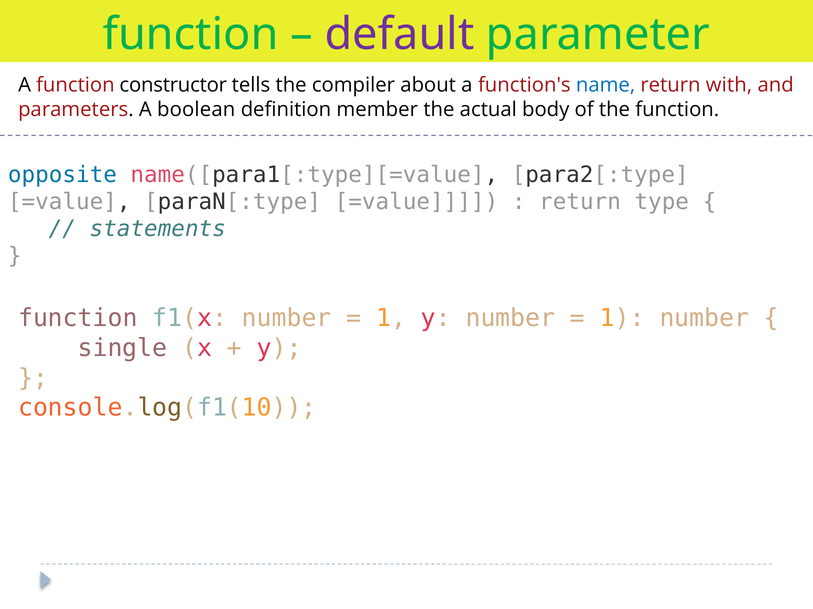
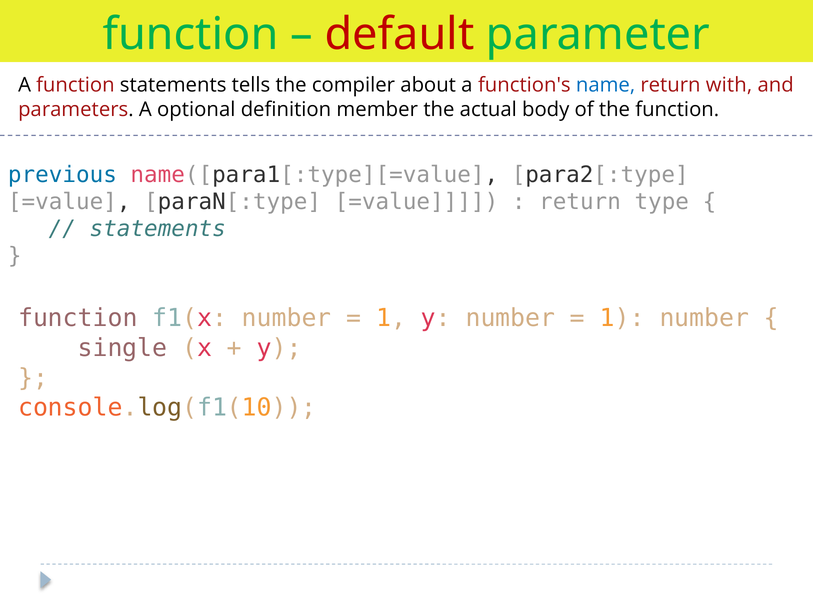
default colour: purple -> red (399, 34)
constructor: constructor -> statements (173, 85)
boolean: boolean -> optional (196, 110)
opposite: opposite -> previous (62, 175)
